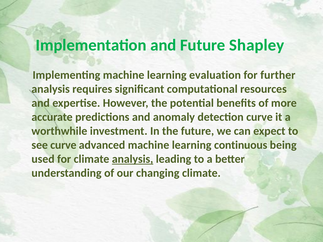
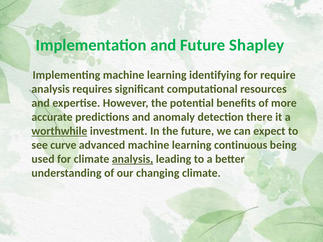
evaluation: evaluation -> identifying (215, 75)
further: further -> require (278, 75)
detection curve: curve -> there (259, 117)
worthwhile underline: none -> present (59, 131)
